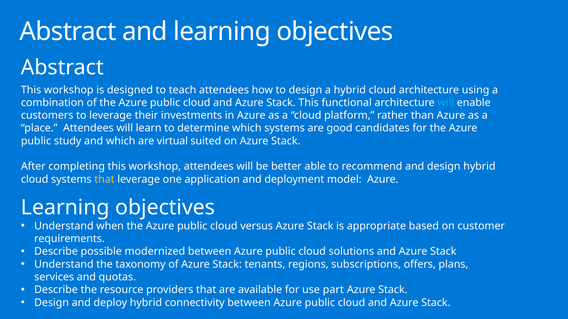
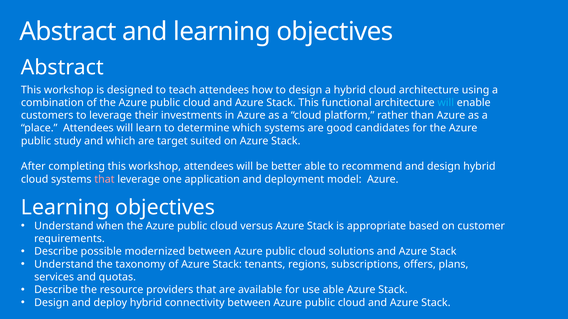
virtual: virtual -> target (172, 141)
that colour: yellow -> pink (104, 179)
use part: part -> able (333, 290)
